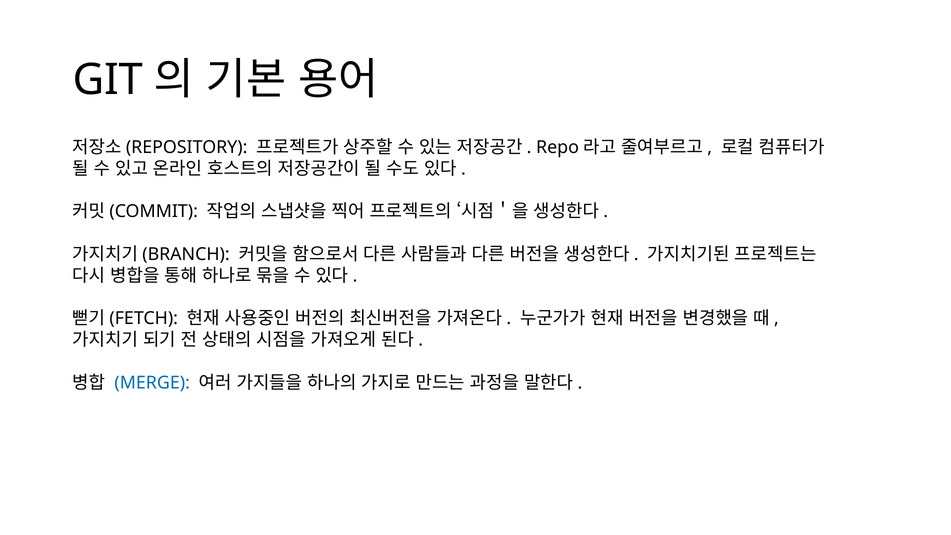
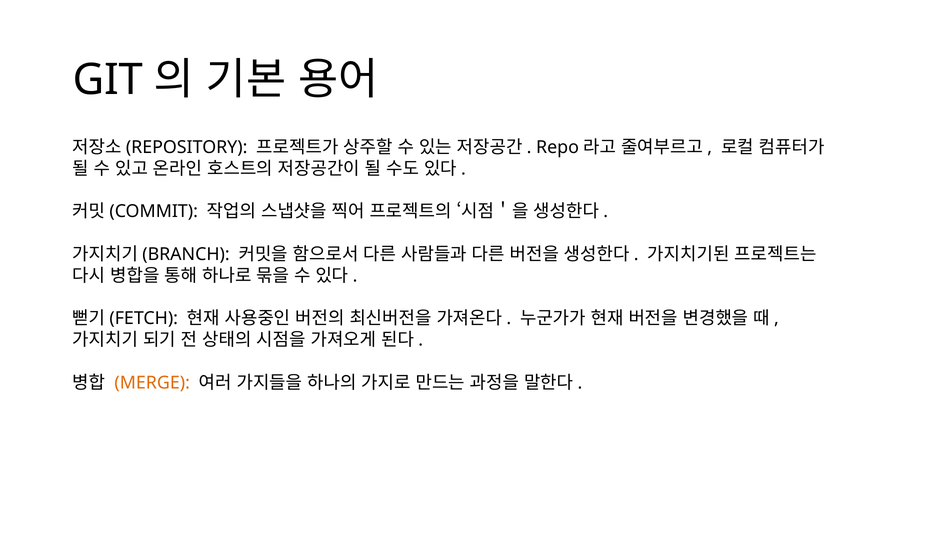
MERGE colour: blue -> orange (152, 383)
